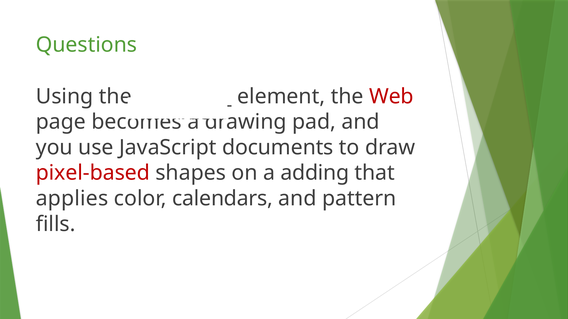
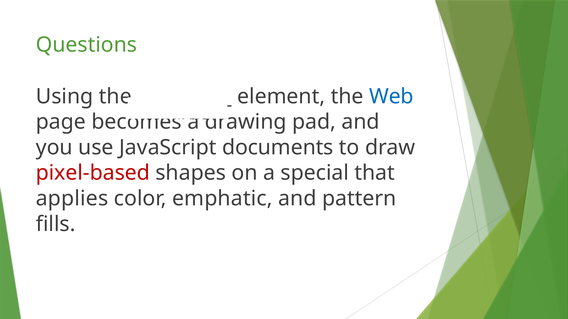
Web colour: red -> blue (391, 97)
adding: adding -> special (315, 173)
calendars: calendars -> emphatic (222, 199)
